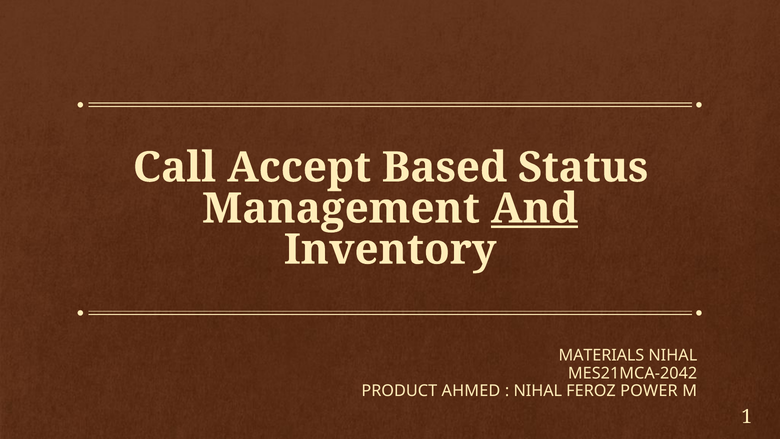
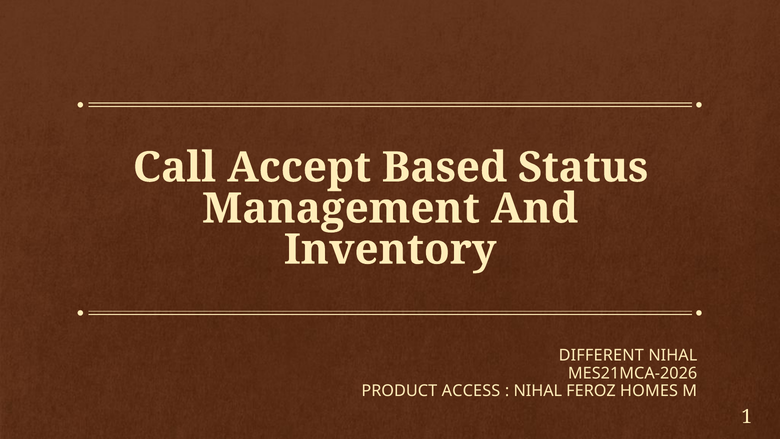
And underline: present -> none (535, 209)
MATERIALS: MATERIALS -> DIFFERENT (601, 355)
MES21MCA-2042: MES21MCA-2042 -> MES21MCA-2026 (633, 373)
AHMED: AHMED -> ACCESS (471, 391)
POWER: POWER -> HOMES (649, 391)
